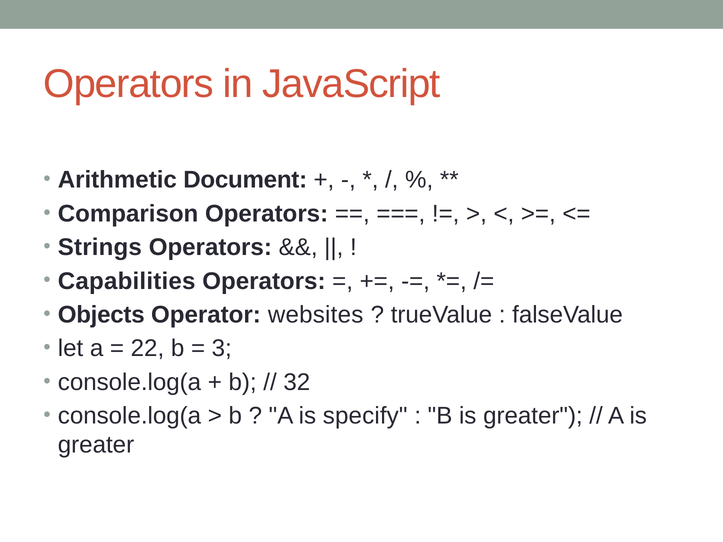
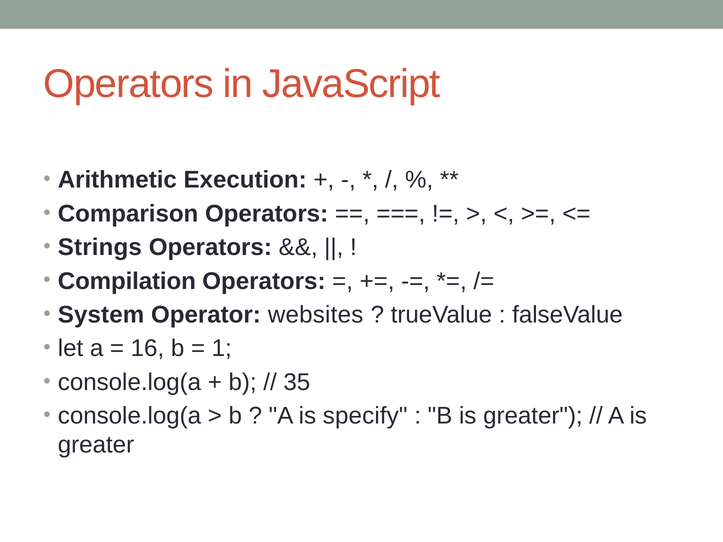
Document: Document -> Execution (245, 180)
Capabilities: Capabilities -> Compilation (127, 281)
Objects: Objects -> System (101, 315)
22: 22 -> 16 (147, 349)
3: 3 -> 1 (222, 349)
32: 32 -> 35 (297, 382)
